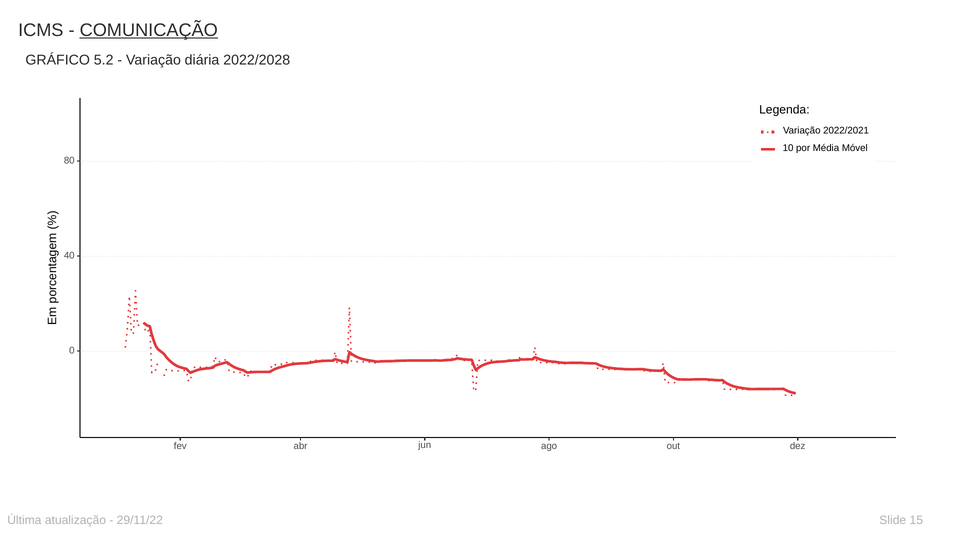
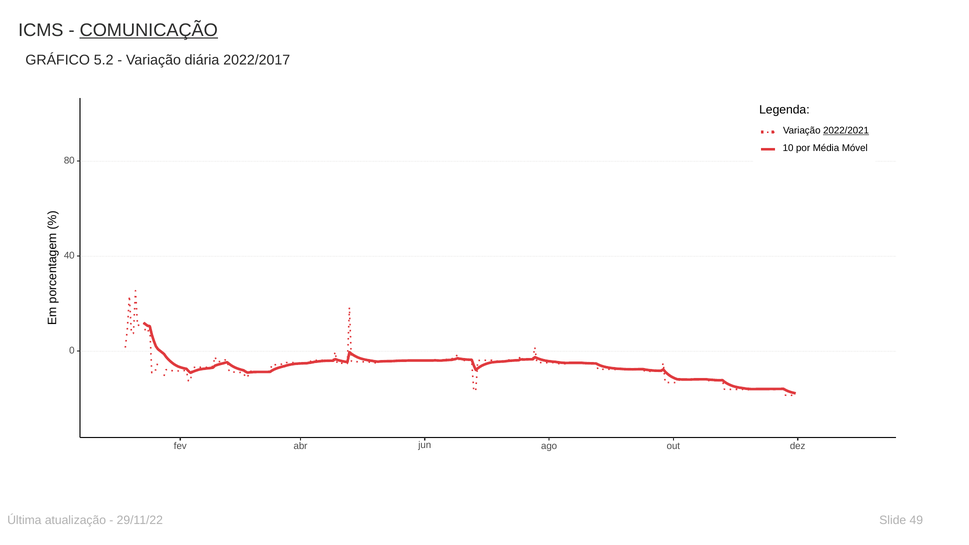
2022/2028: 2022/2028 -> 2022/2017 (257, 60)
2022/2021 underline: none -> present (846, 131)
15: 15 -> 49 (916, 520)
